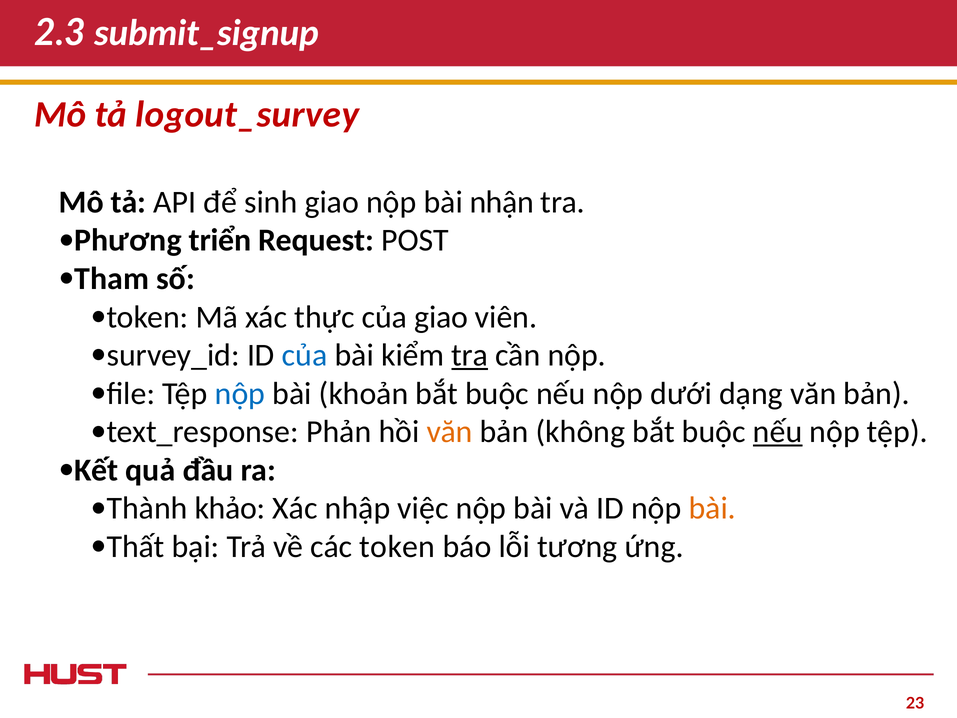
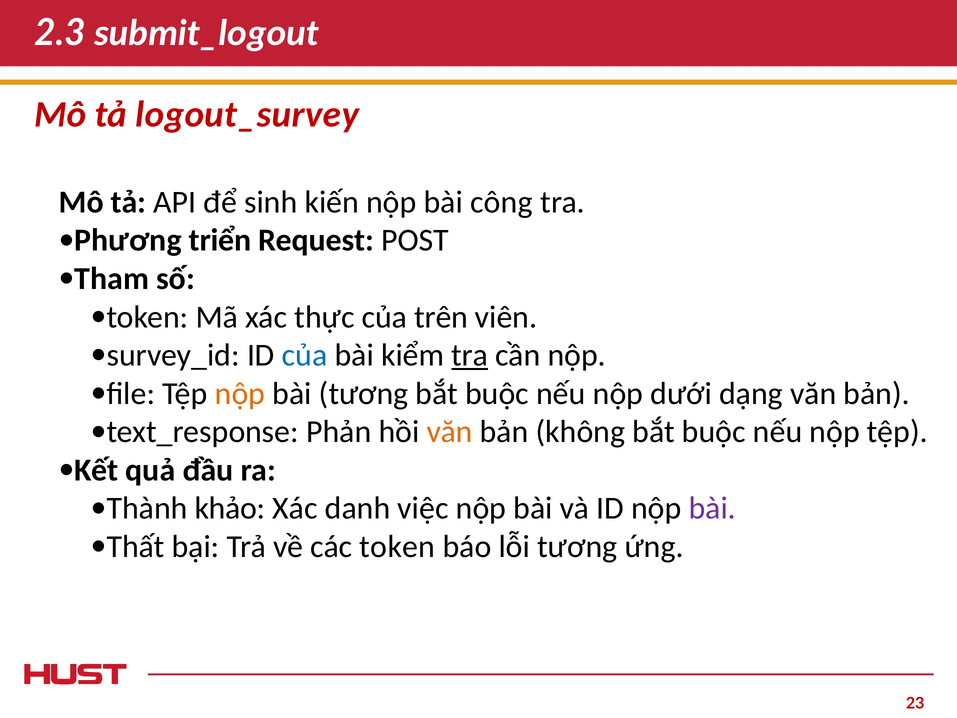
submit_signup: submit_signup -> submit_logout (206, 33)
sinh giao: giao -> kiến (332, 202)
nhận: nhận -> công (502, 202)
của giao: giao -> trên (441, 317)
nộp colour: blue -> orange (240, 393)
bài khoản: khoản -> tương (364, 393)
nếu underline: present -> none (778, 432)
nhập: nhập -> danh (358, 508)
bài colour: orange -> purple (712, 508)
